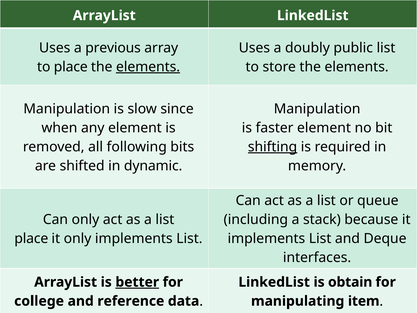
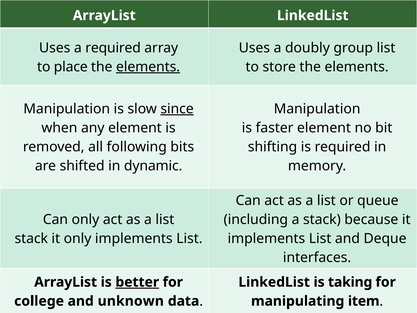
a previous: previous -> required (113, 48)
public: public -> group (353, 48)
since underline: none -> present (177, 109)
shifting underline: present -> none (273, 147)
place: place -> stack (31, 238)
obtain: obtain -> taking (350, 282)
reference: reference -> unknown (131, 301)
